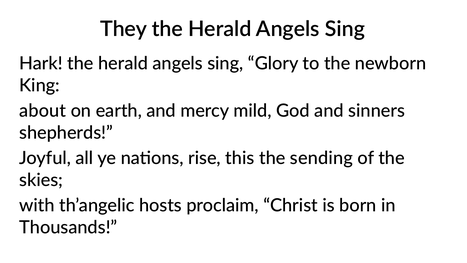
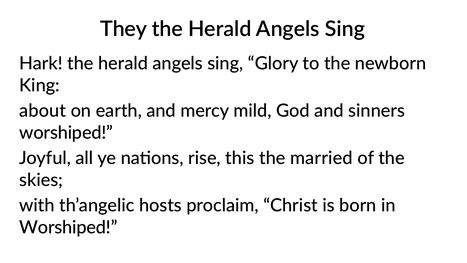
shepherds: shepherds -> worshiped (66, 133)
sending: sending -> married (321, 158)
Thousands: Thousands -> Worshiped (68, 227)
